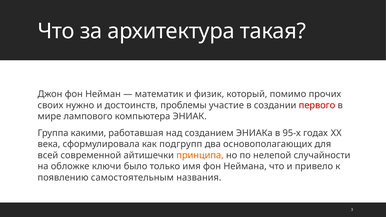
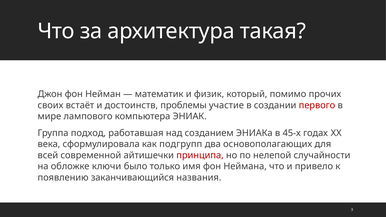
нужно: нужно -> встаёт (80, 105)
какими: какими -> подход (88, 133)
95-х: 95-х -> 45-х (292, 133)
принципа colour: orange -> red (200, 155)
самостоятельным: самостоятельным -> заканчивающийся (132, 178)
